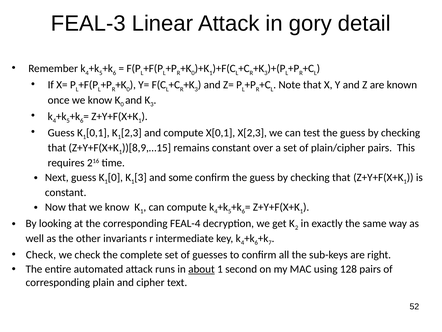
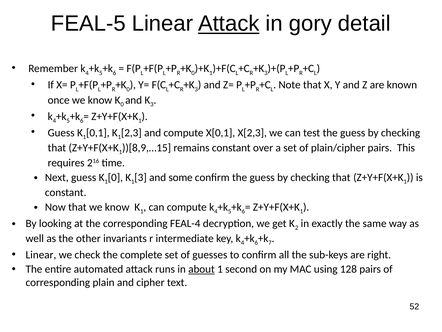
FEAL-3: FEAL-3 -> FEAL-5 (88, 24)
Attack underline: none -> present (229, 24)
Check: Check -> Linear (41, 254)
